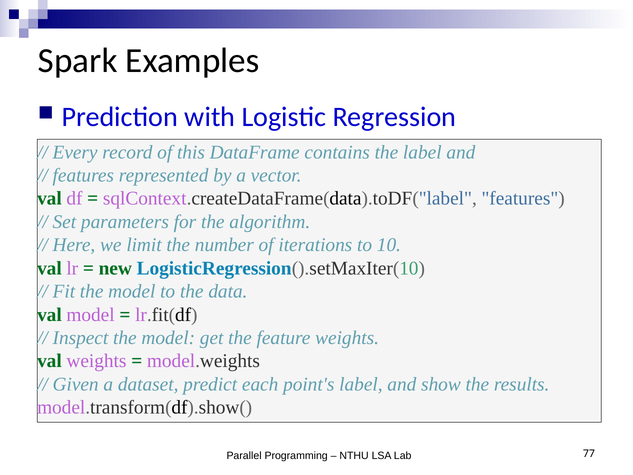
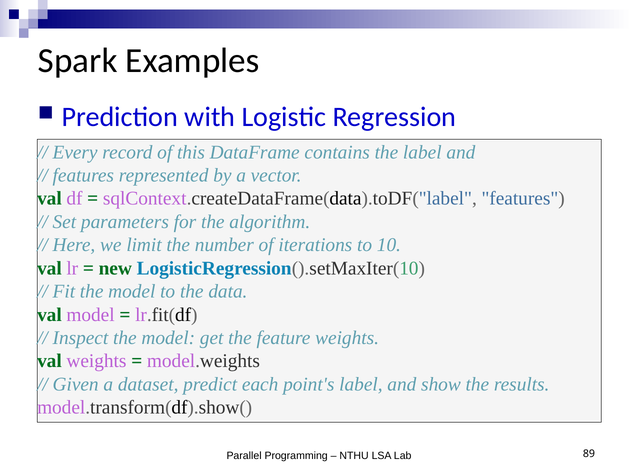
77: 77 -> 89 (589, 454)
